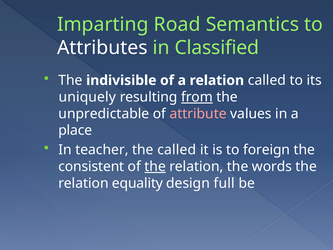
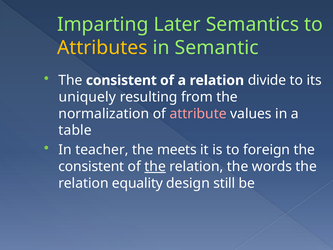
Road: Road -> Later (177, 24)
Attributes colour: white -> yellow (102, 48)
Classified: Classified -> Semantic (217, 48)
indivisible: indivisible -> consistent (121, 80)
relation called: called -> divide (267, 80)
from underline: present -> none (197, 97)
unpredictable: unpredictable -> normalization (104, 114)
place: place -> table (75, 130)
the called: called -> meets (177, 150)
full: full -> still (224, 183)
